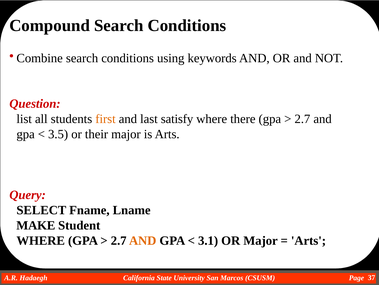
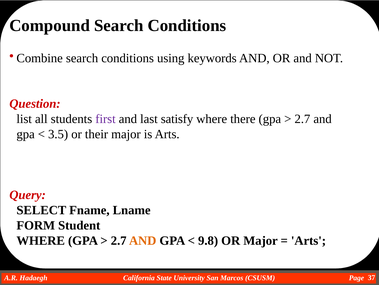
first colour: orange -> purple (105, 119)
MAKE: MAKE -> FORM (36, 225)
3.1: 3.1 -> 9.8 (208, 240)
